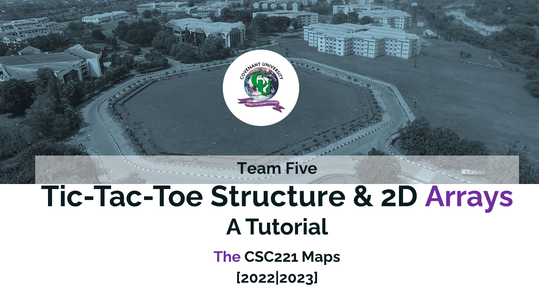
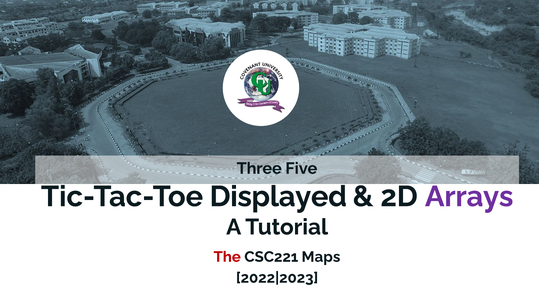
Team: Team -> Three (259, 169)
Structure: Structure -> Displayed (278, 197)
The colour: purple -> red (227, 257)
